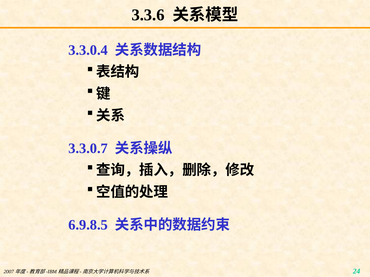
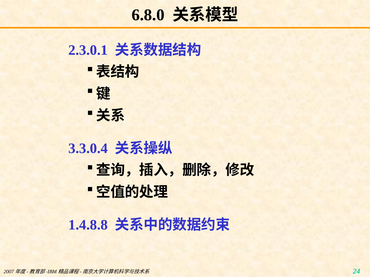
3.3.6: 3.3.6 -> 6.8.0 (148, 15)
3.3.0.4: 3.3.0.4 -> 2.3.0.1 (88, 50)
3.3.0.7: 3.3.0.7 -> 3.3.0.4 (88, 149)
6.9.8.5: 6.9.8.5 -> 1.4.8.8 (88, 225)
